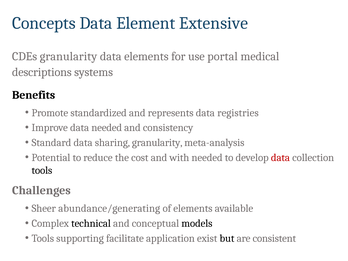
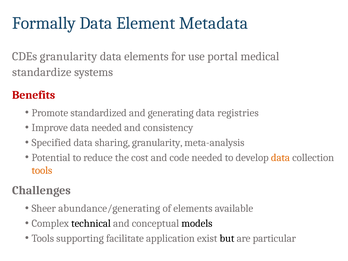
Concepts: Concepts -> Formally (44, 23)
Extensive: Extensive -> Metadata (214, 23)
descriptions: descriptions -> standardize (42, 72)
Benefits colour: black -> red (34, 95)
represents: represents -> generating (171, 113)
Standard: Standard -> Specified (51, 143)
with: with -> code (179, 158)
data colour: red -> orange (280, 158)
tools colour: black -> orange (42, 170)
consistent: consistent -> particular (274, 238)
